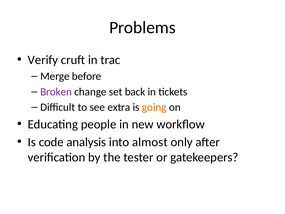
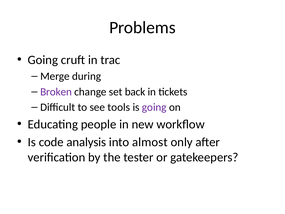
Verify: Verify -> Going (43, 60)
before: before -> during (87, 76)
extra: extra -> tools (119, 107)
going colour: orange -> purple (154, 107)
